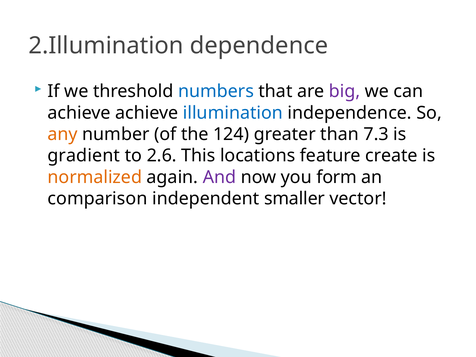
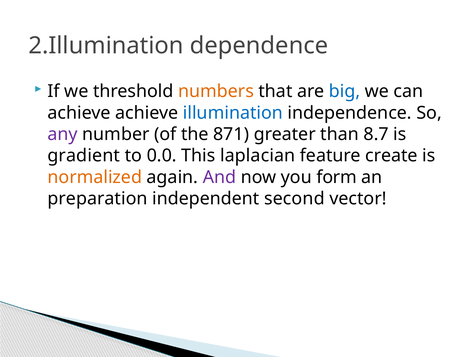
numbers colour: blue -> orange (216, 91)
big colour: purple -> blue (344, 91)
any colour: orange -> purple (63, 134)
124: 124 -> 871 (231, 134)
7.3: 7.3 -> 8.7 (376, 134)
2.6: 2.6 -> 0.0 (162, 156)
locations: locations -> laplacian (258, 156)
comparison: comparison -> preparation (98, 199)
smaller: smaller -> second (294, 199)
